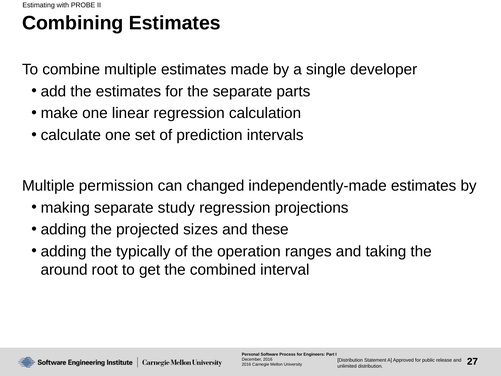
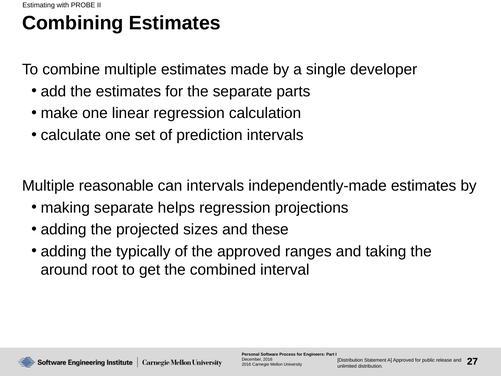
permission: permission -> reasonable (116, 186)
can changed: changed -> intervals (215, 186)
study: study -> helps (176, 208)
the operation: operation -> approved (249, 251)
